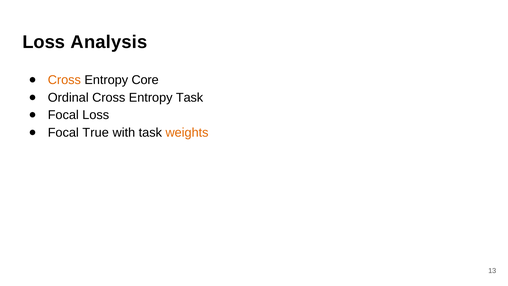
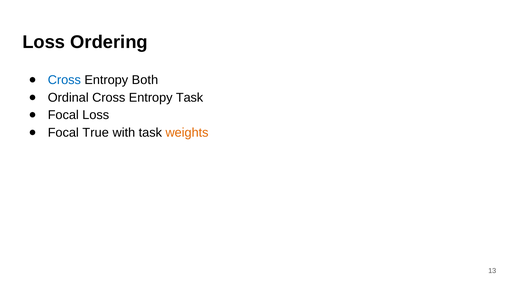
Analysis: Analysis -> Ordering (109, 42)
Cross colour: orange -> blue (64, 80)
Core: Core -> Both (145, 80)
